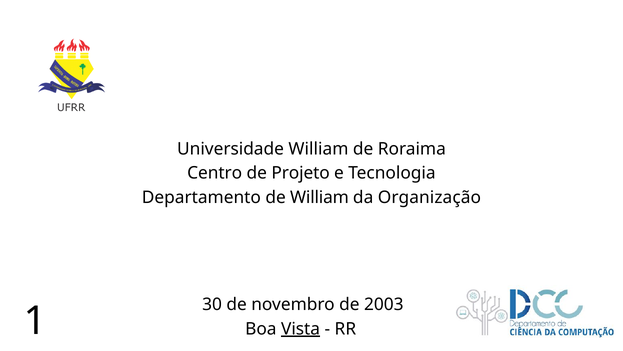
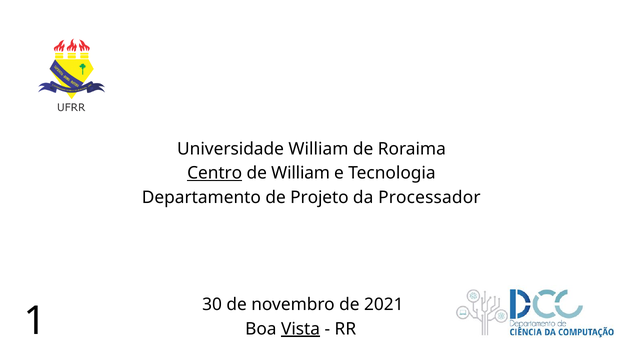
Centro underline: none -> present (215, 173)
de Projeto: Projeto -> William (301, 173)
de William: William -> Projeto (319, 197)
Organização: Organização -> Processador (429, 197)
2003: 2003 -> 2021 (384, 304)
